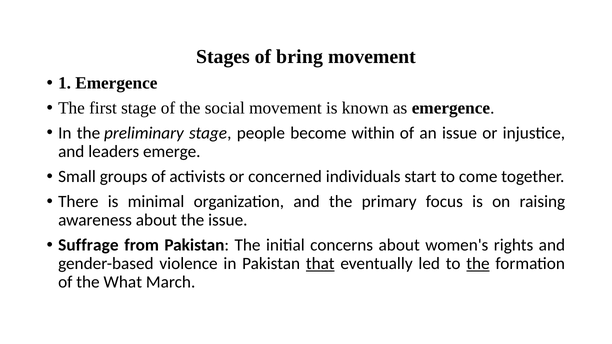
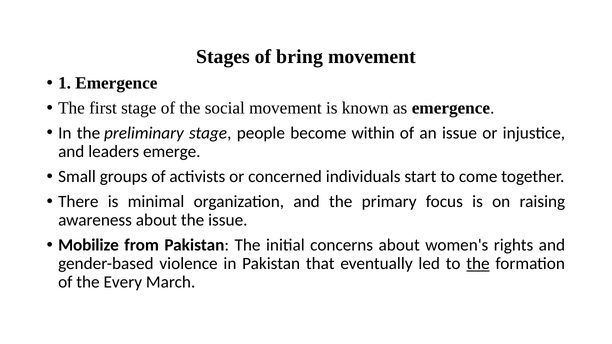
Suffrage: Suffrage -> Mobilize (89, 245)
that underline: present -> none (320, 264)
What: What -> Every (123, 282)
